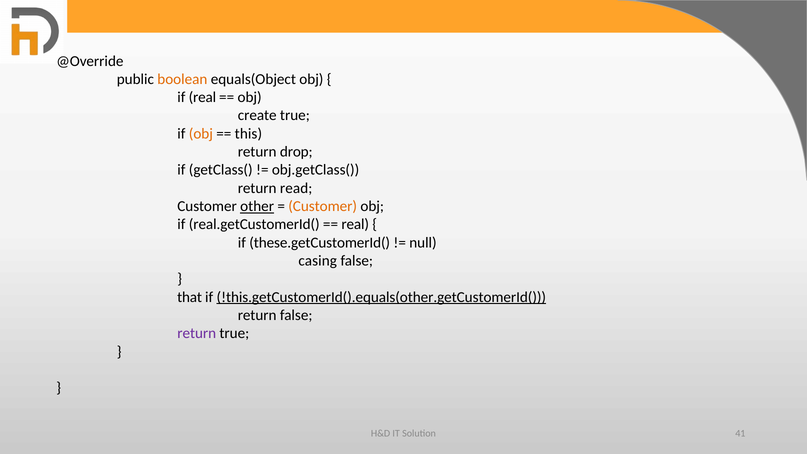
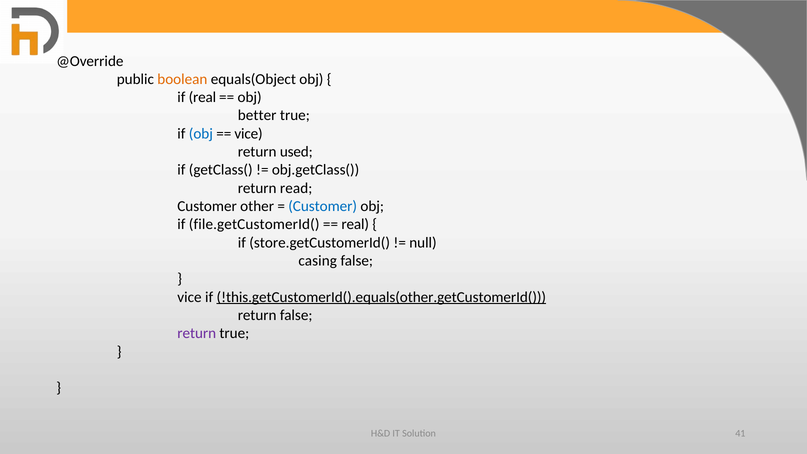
create: create -> better (257, 115)
obj colour: orange -> blue (201, 134)
this: this -> vice (249, 134)
drop: drop -> used (296, 152)
other underline: present -> none (257, 206)
Customer colour: orange -> blue (323, 206)
real.getCustomerId(: real.getCustomerId( -> file.getCustomerId( (254, 224)
these.getCustomerId(: these.getCustomerId( -> store.getCustomerId( (320, 243)
that: that -> vice (189, 297)
